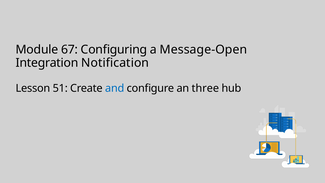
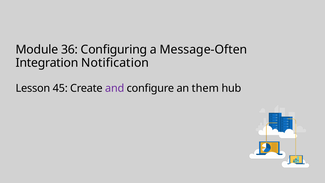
67: 67 -> 36 (70, 50)
Message-Open: Message-Open -> Message-Often (203, 50)
51: 51 -> 45 (60, 88)
and colour: blue -> purple (115, 88)
three: three -> them (205, 88)
